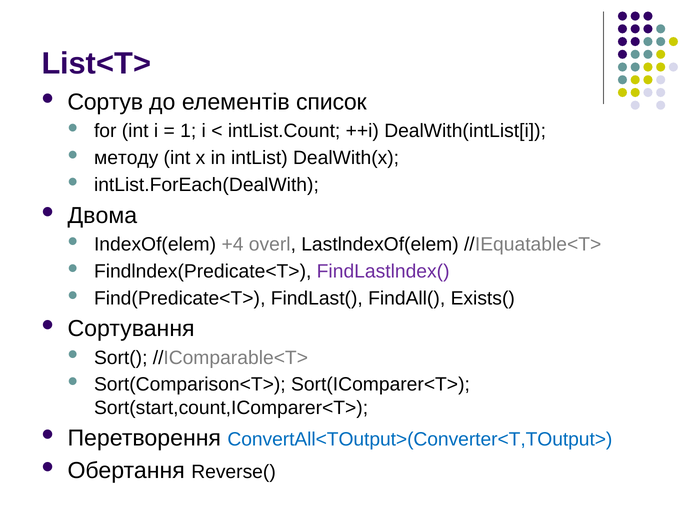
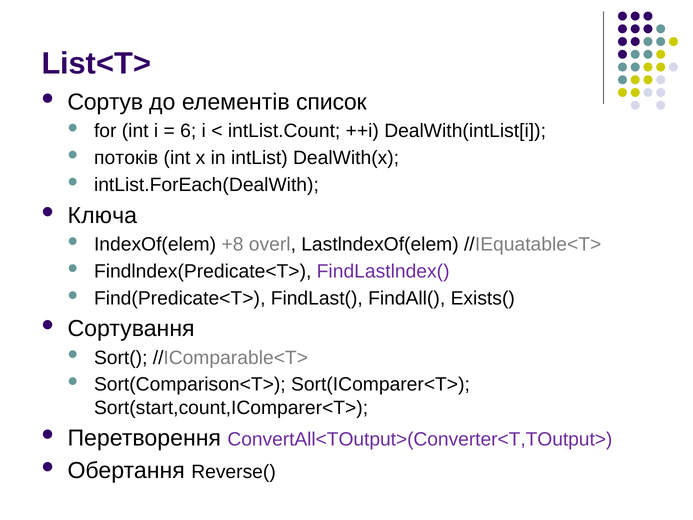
1: 1 -> 6 (188, 131)
методу: методу -> потоків (126, 158)
Двома: Двома -> Ключа (102, 215)
+4: +4 -> +8 (233, 244)
ConvertAll<TOutput>(Converter<T,TOutput> colour: blue -> purple (420, 439)
